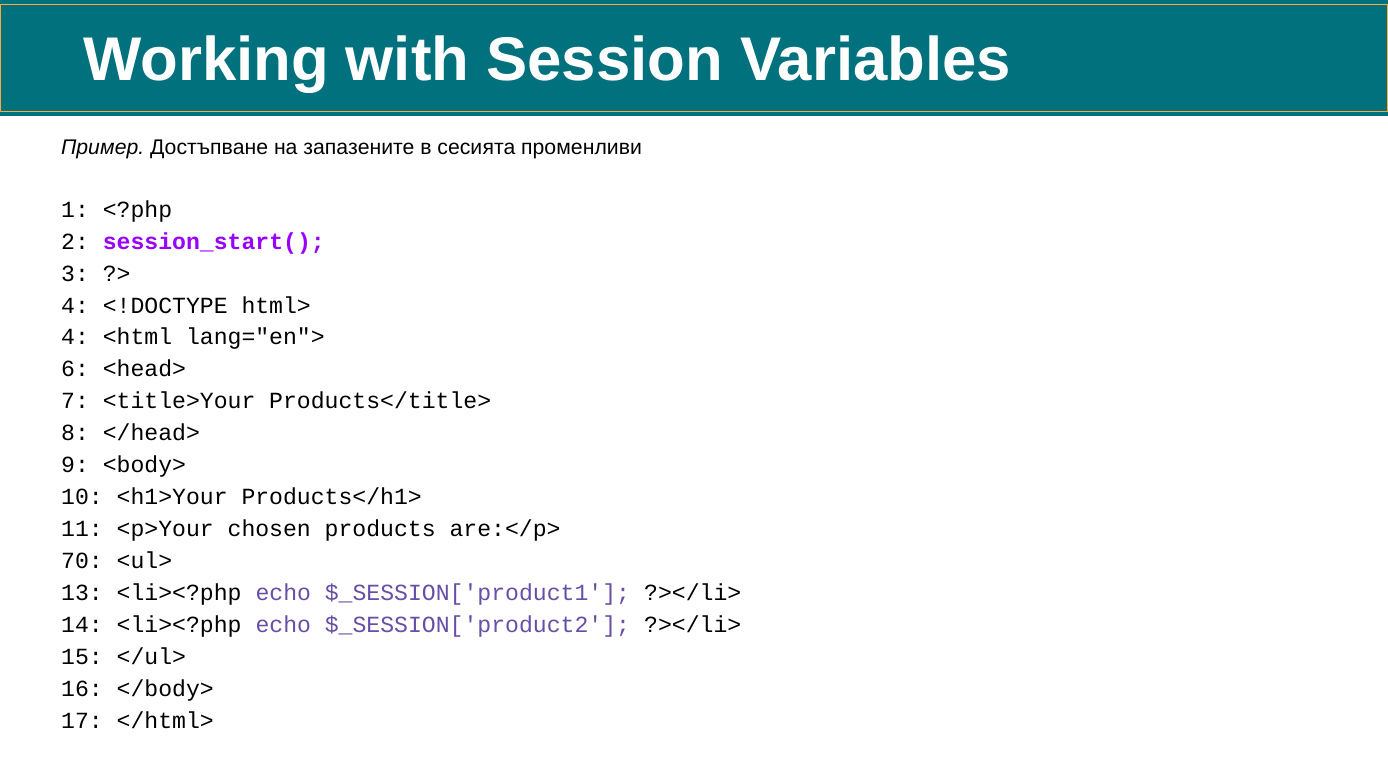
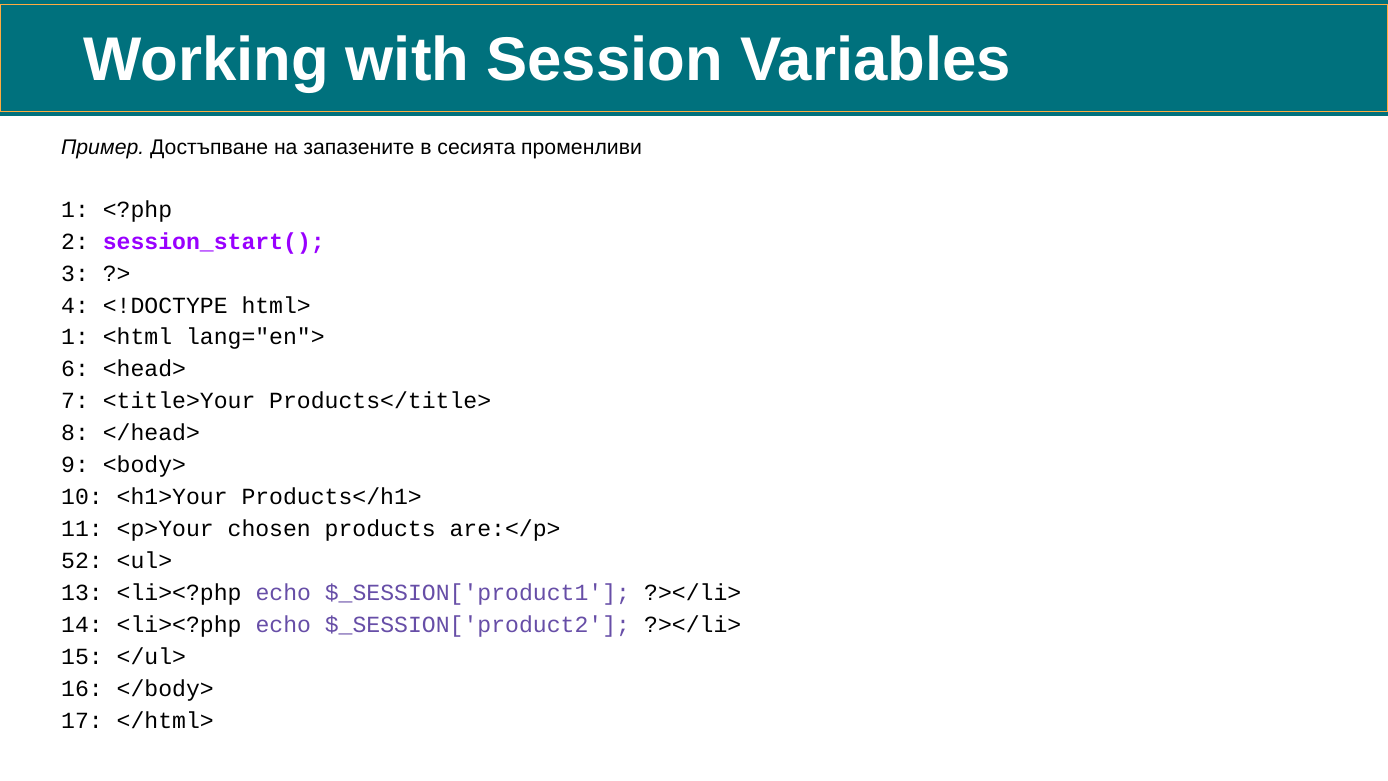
4: 4 -> 1 (75, 337)
70: 70 -> 52 (82, 561)
